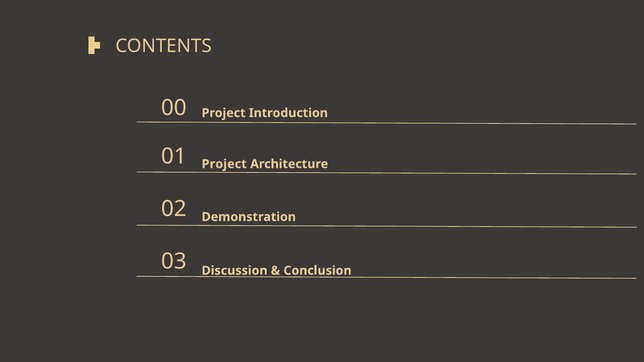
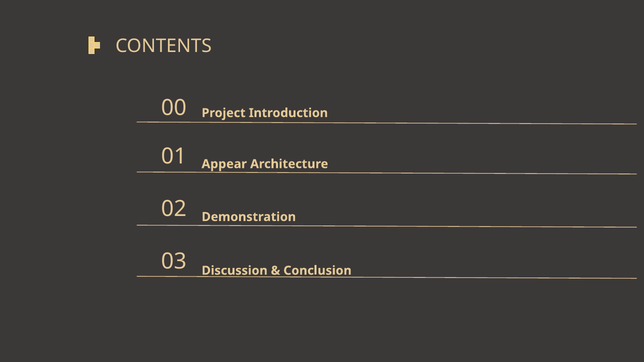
Project: Project -> Appear (224, 164)
